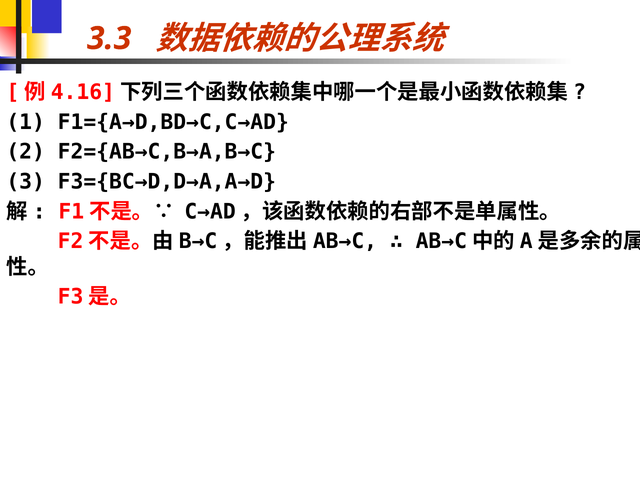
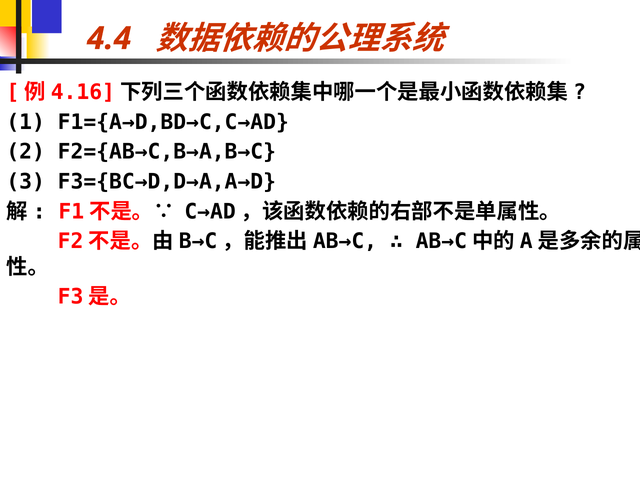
3.3: 3.3 -> 4.4 (109, 38)
